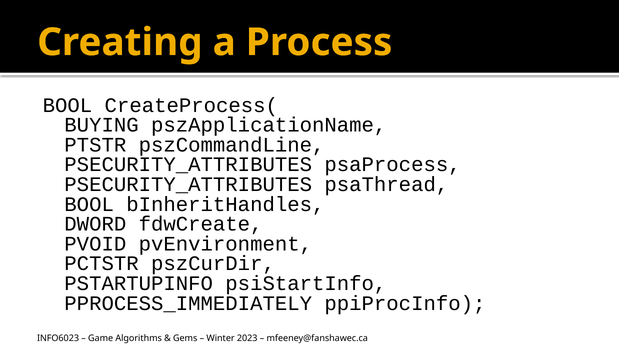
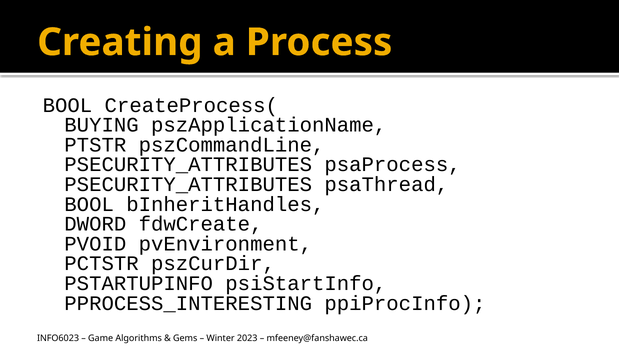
PPROCESS_IMMEDIATELY: PPROCESS_IMMEDIATELY -> PPROCESS_INTERESTING (188, 303)
